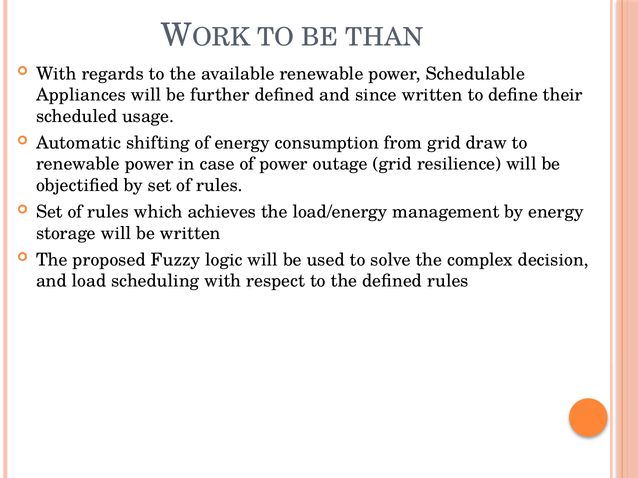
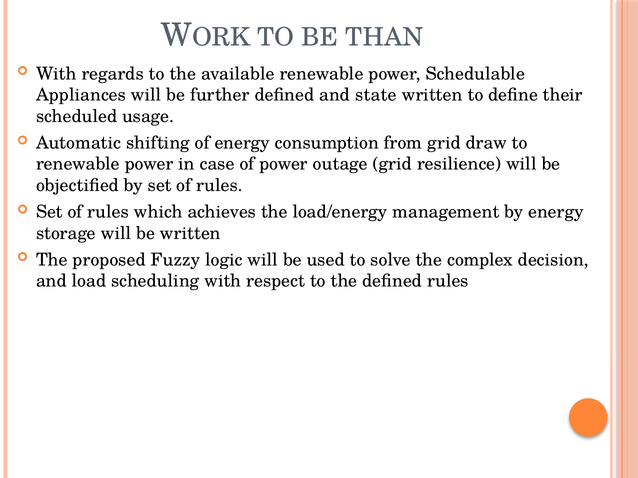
since: since -> state (376, 95)
